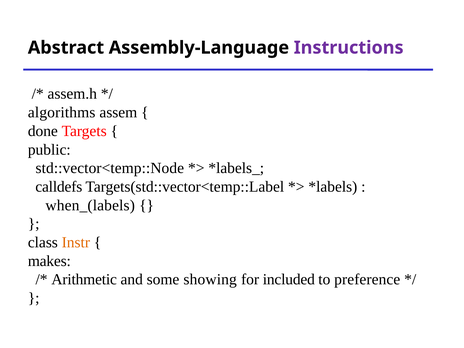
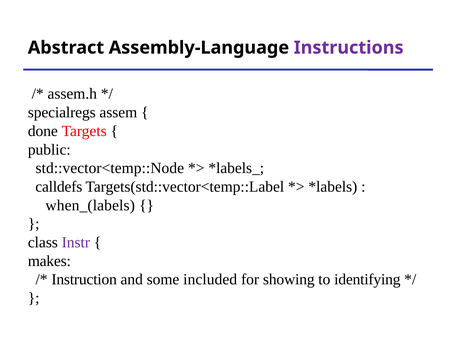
algorithms: algorithms -> specialregs (62, 112)
Instr colour: orange -> purple (76, 242)
Arithmetic: Arithmetic -> Instruction (84, 279)
showing: showing -> included (210, 279)
included: included -> showing (289, 279)
preference: preference -> identifying (367, 279)
